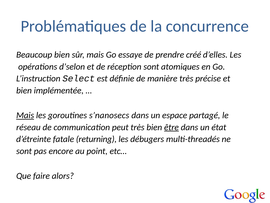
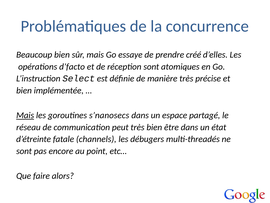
d’selon: d’selon -> d’facto (72, 67)
être underline: present -> none (171, 127)
returning: returning -> channels (96, 139)
